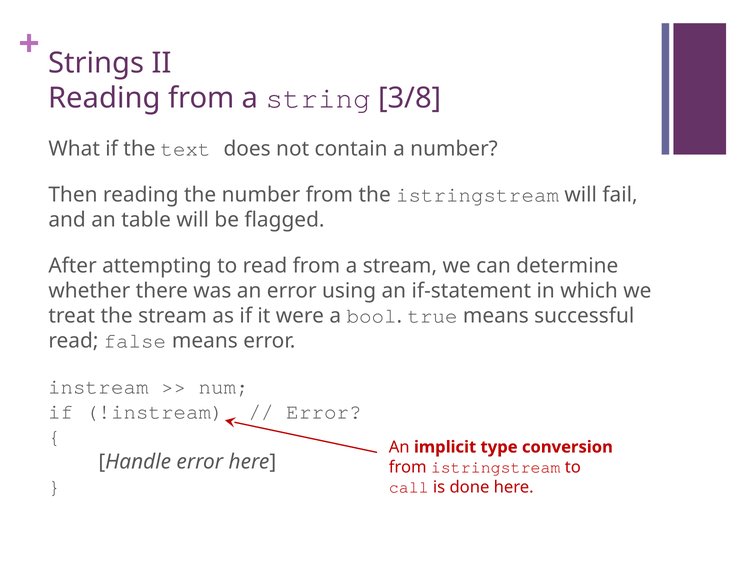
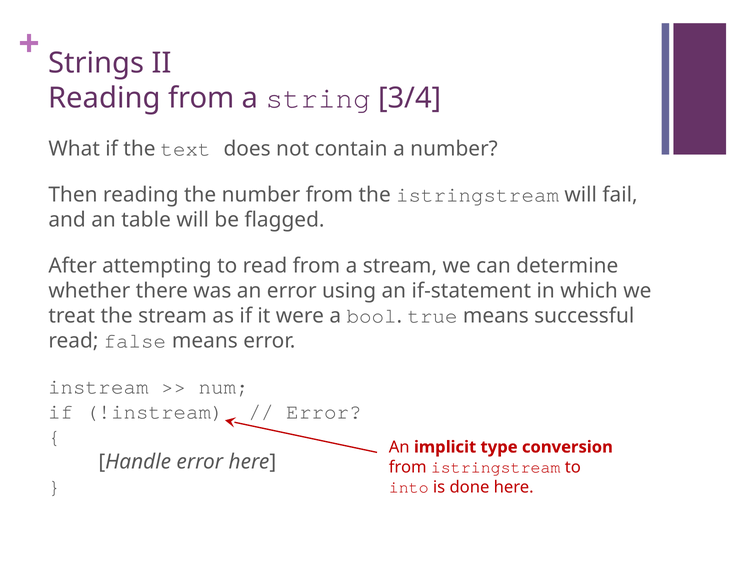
3/8: 3/8 -> 3/4 (410, 98)
call: call -> into (409, 487)
